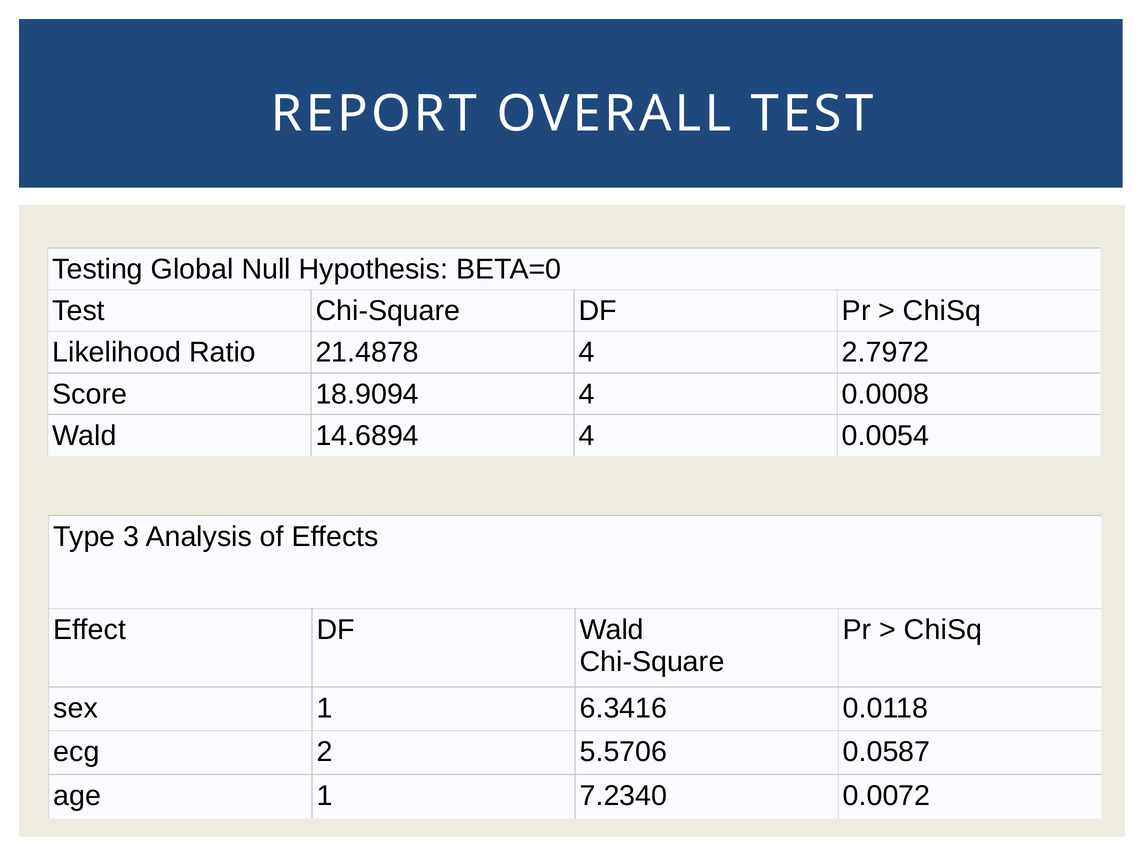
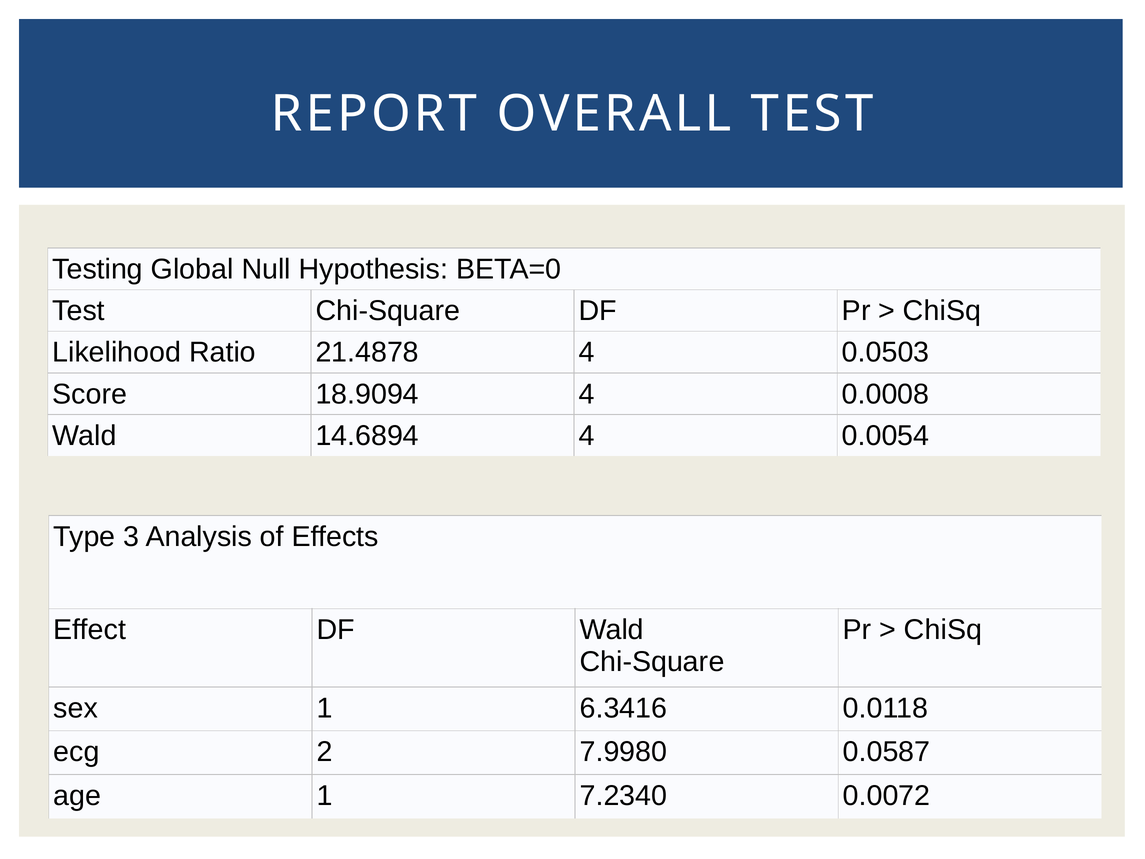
2.7972: 2.7972 -> 0.0503 (886, 352)
5.5706: 5.5706 -> 7.9980 (623, 752)
